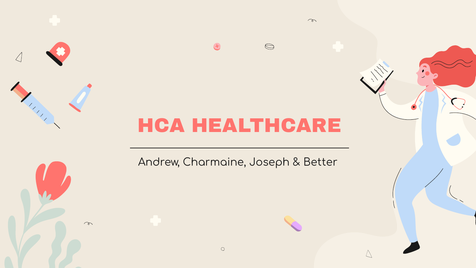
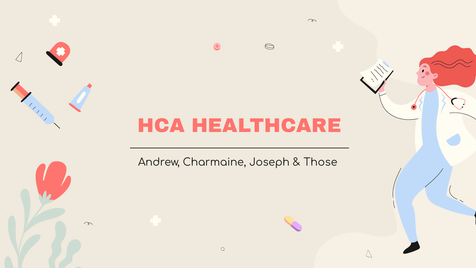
Better: Better -> Those (320, 162)
